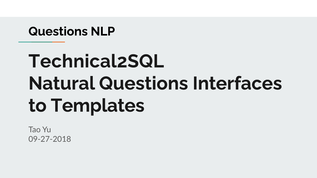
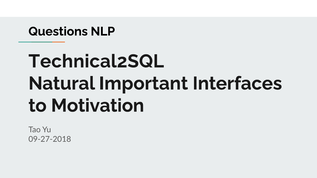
Natural Questions: Questions -> Important (144, 84)
Templates: Templates -> Motivation (98, 106)
